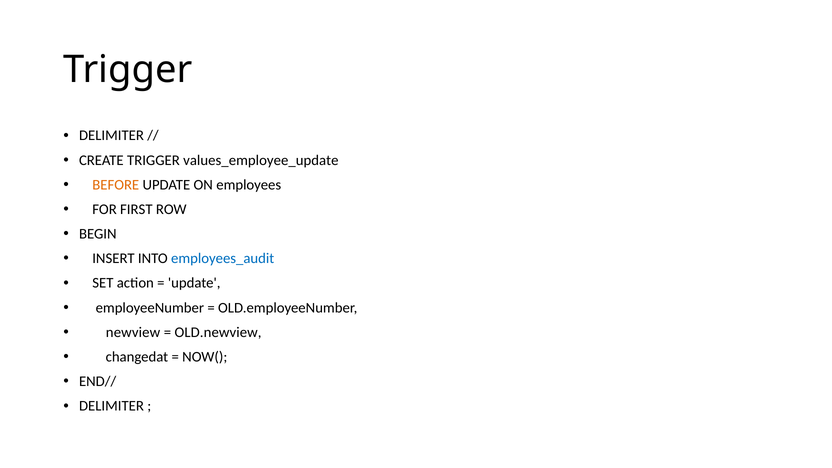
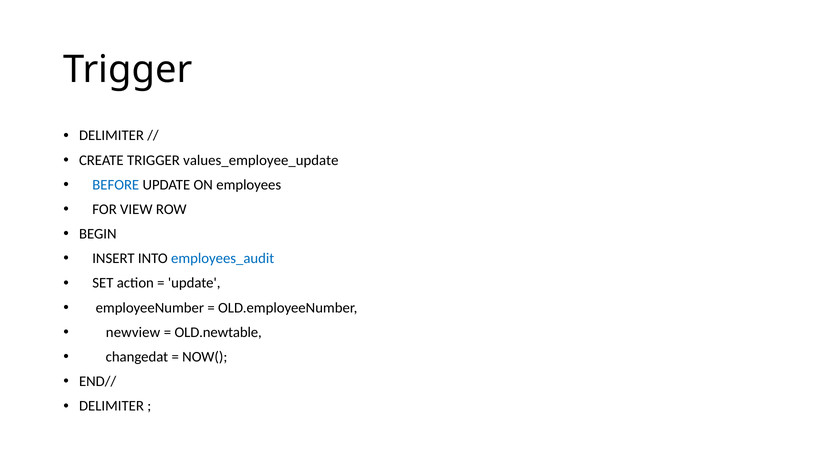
BEFORE colour: orange -> blue (116, 185)
FIRST: FIRST -> VIEW (136, 209)
OLD.newview: OLD.newview -> OLD.newtable (218, 332)
